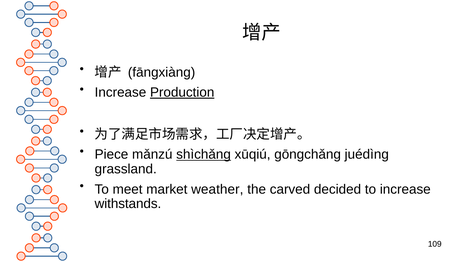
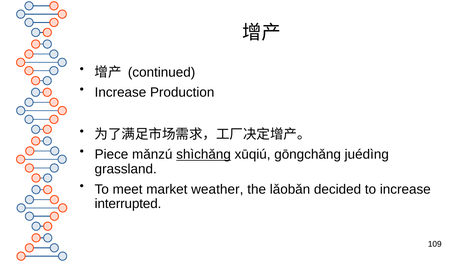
fāngxiàng: fāngxiàng -> continued (162, 72)
Production underline: present -> none (182, 92)
carved: carved -> lǎobǎn (290, 189)
withstands: withstands -> interrupted (128, 203)
